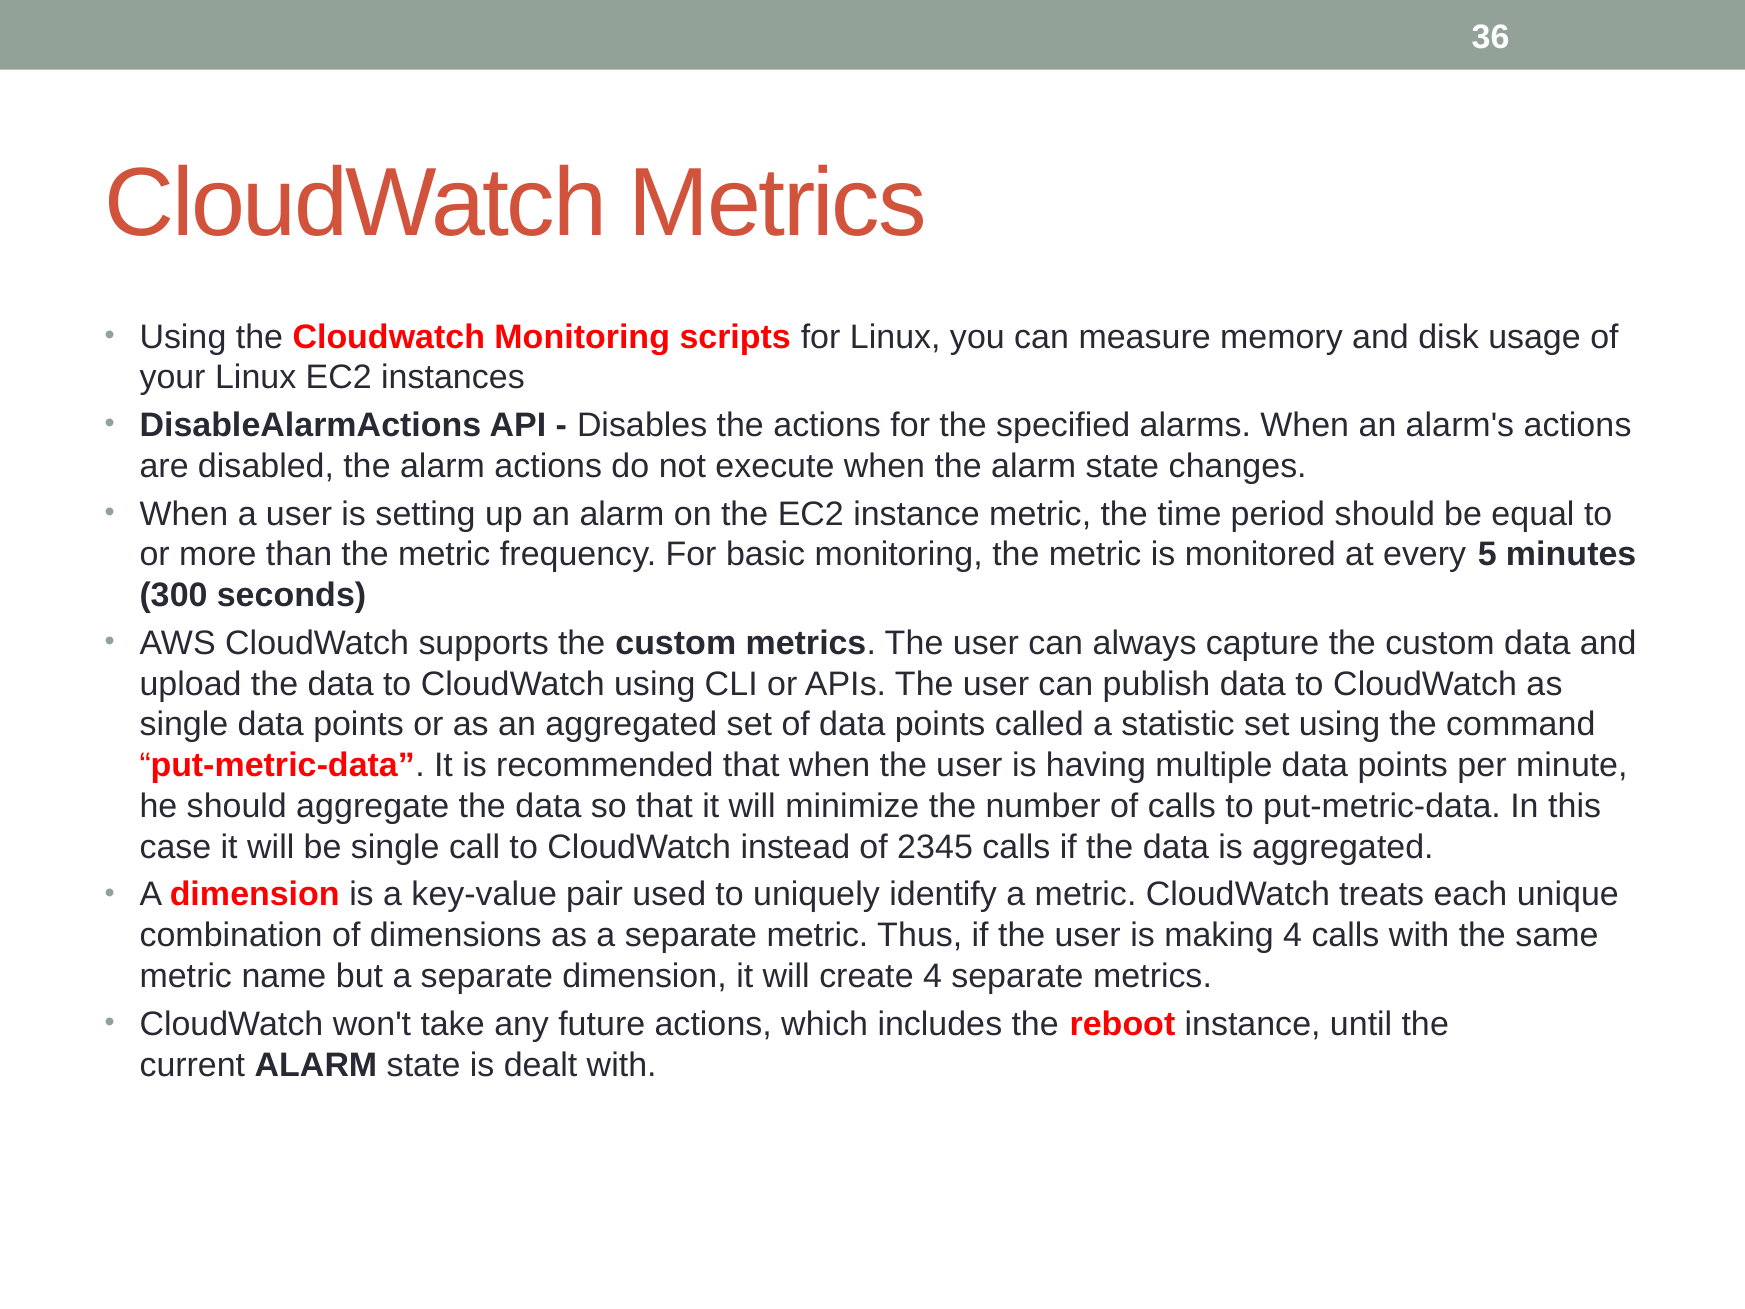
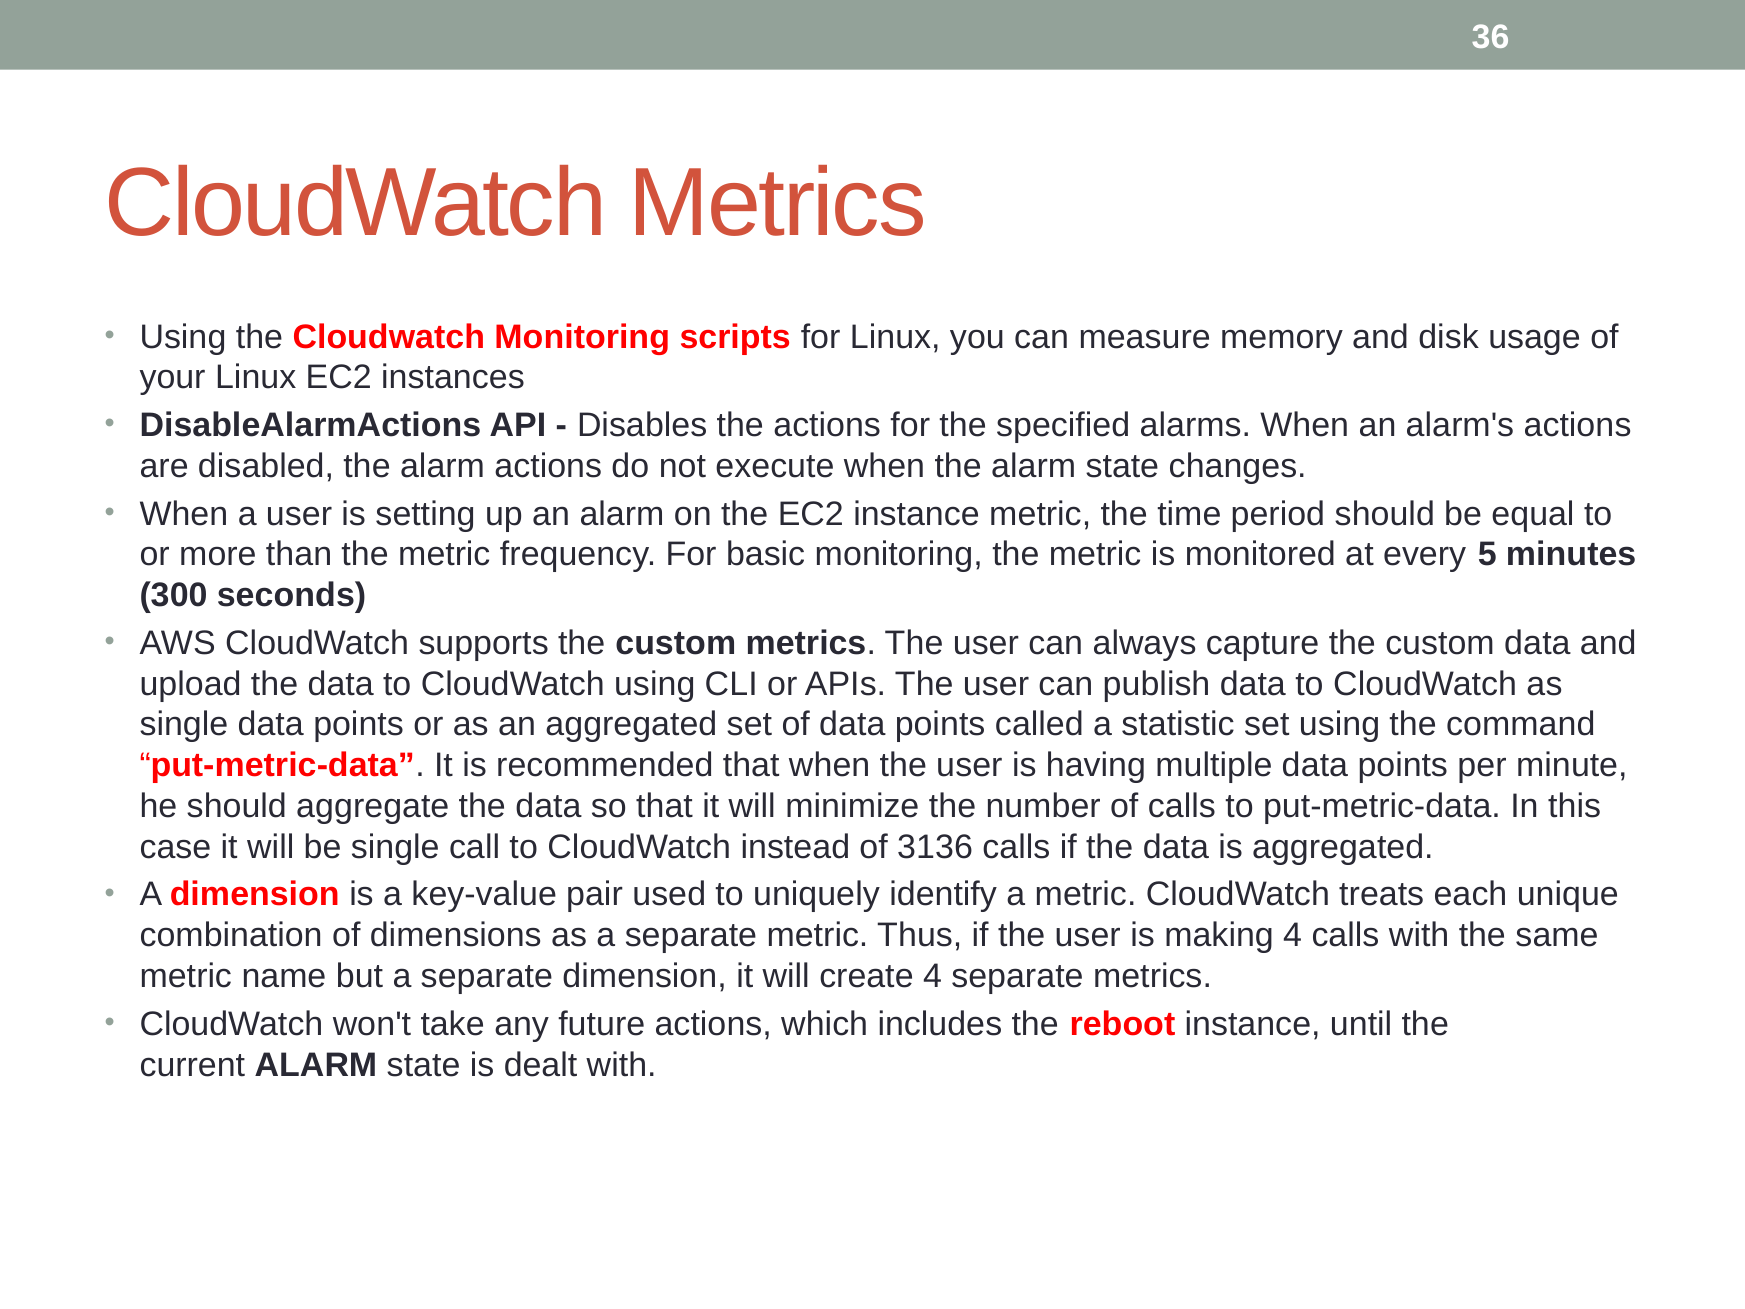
2345: 2345 -> 3136 (935, 847)
